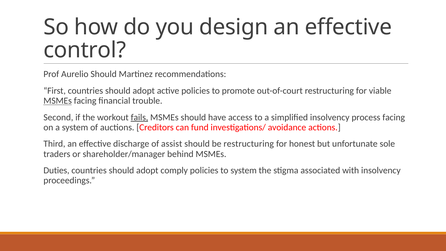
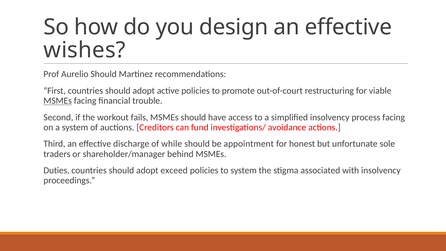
control: control -> wishes (85, 50)
fails underline: present -> none (139, 117)
assist: assist -> while (172, 144)
be restructuring: restructuring -> appointment (249, 144)
comply: comply -> exceed (174, 170)
